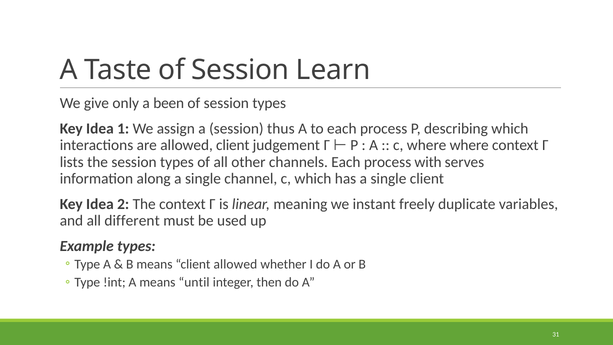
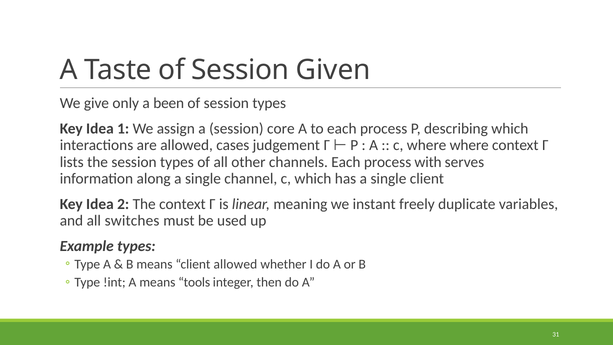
Learn: Learn -> Given (333, 70)
thus: thus -> core (281, 129)
allowed client: client -> cases (233, 145)
different: different -> switches (132, 220)
until: until -> tools (194, 282)
